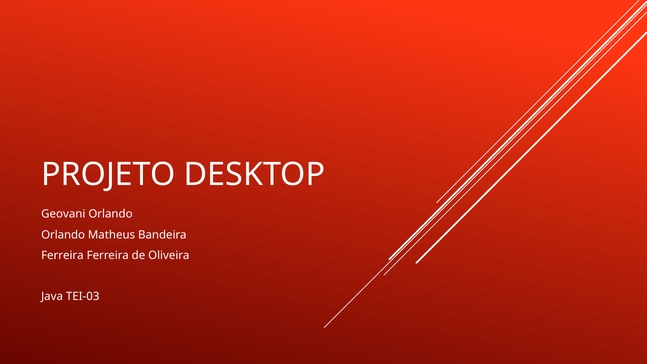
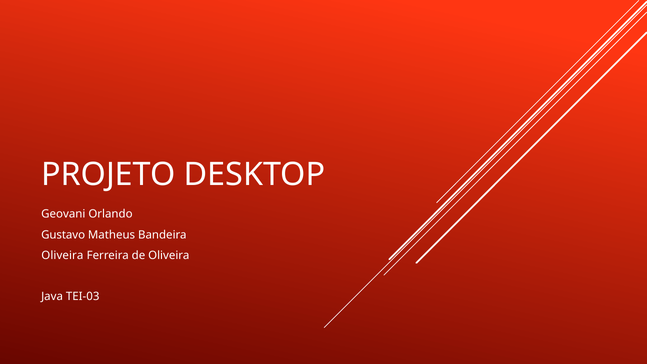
Orlando: Orlando -> Gustavo (63, 235)
Ferreira: Ferreira -> Oliveira (62, 255)
